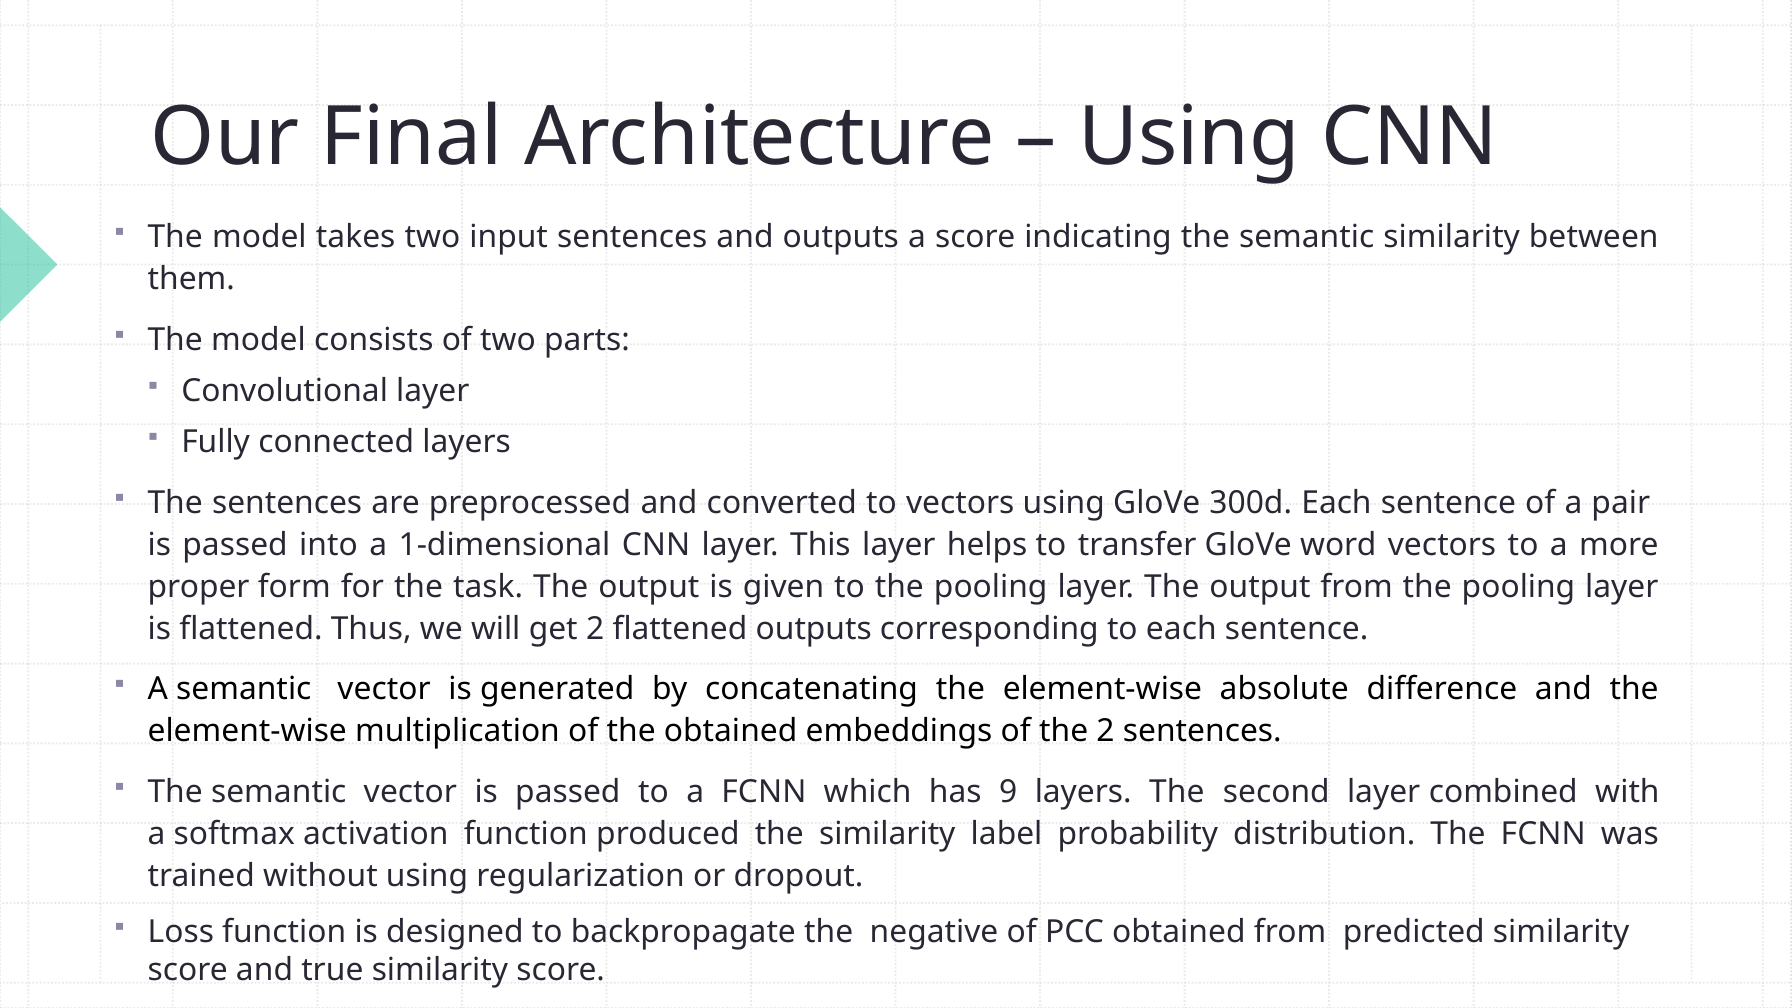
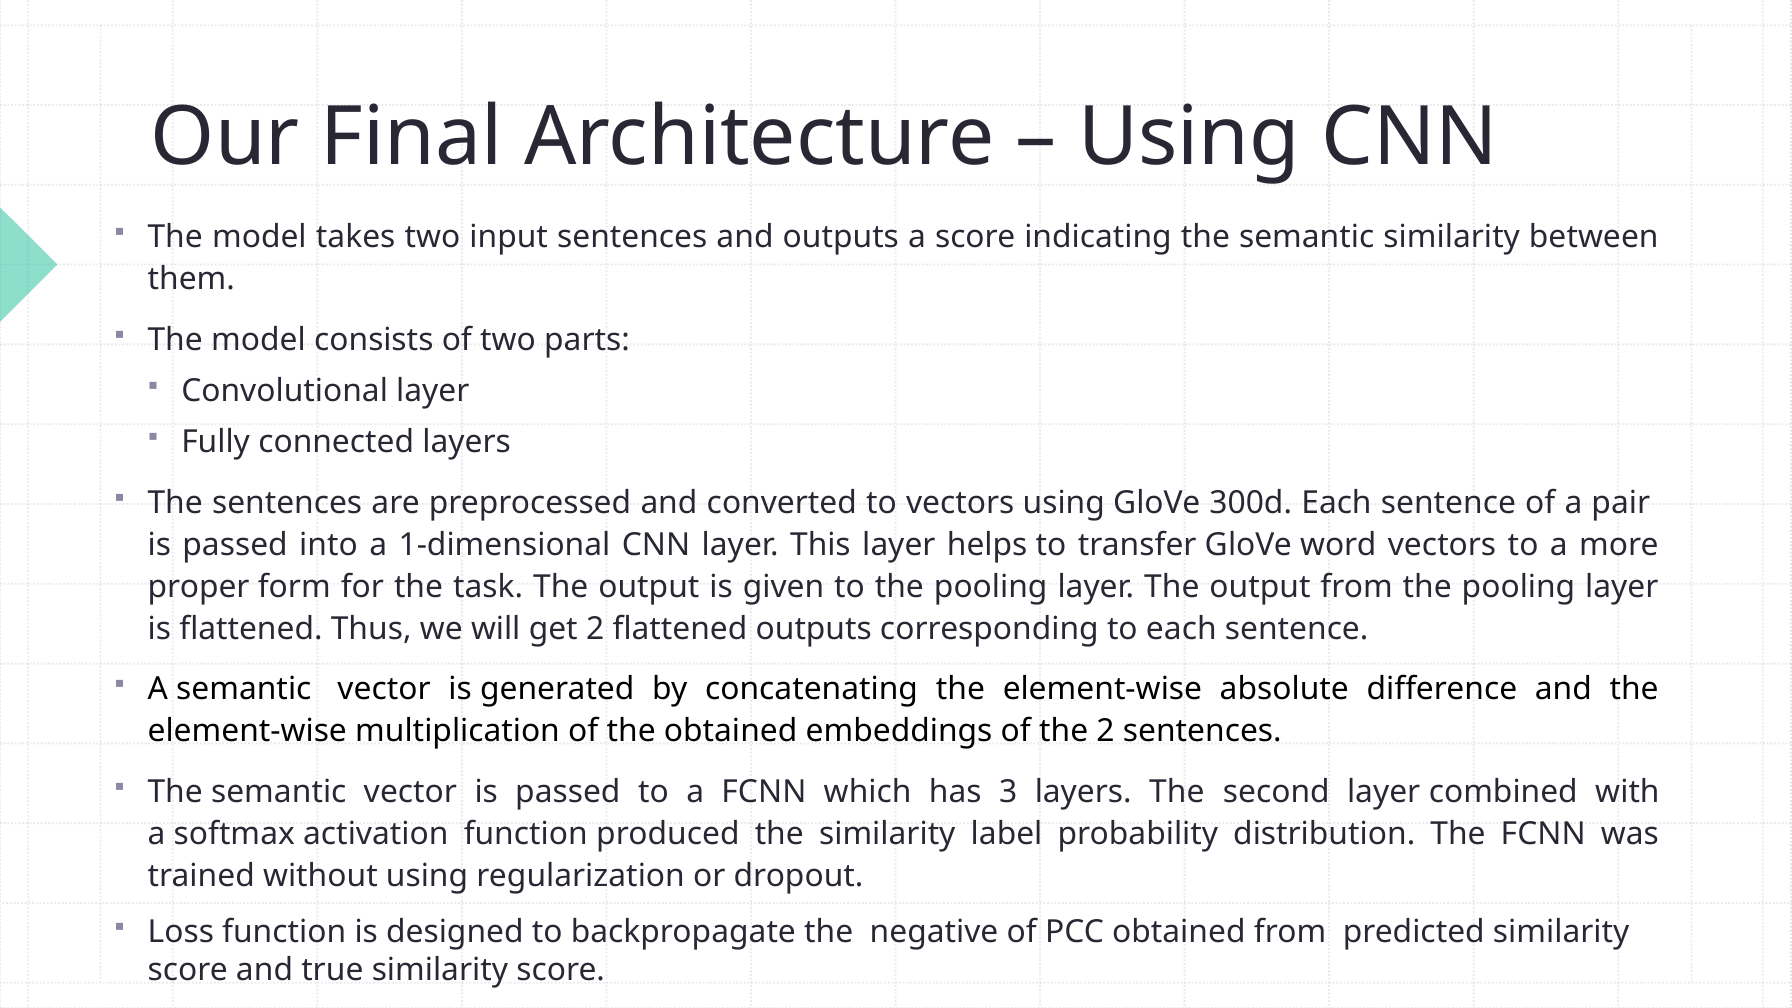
9: 9 -> 3 (1008, 792)
